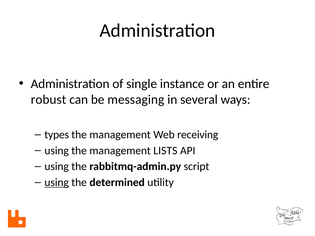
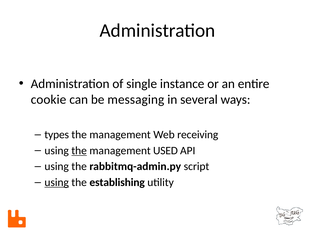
robust: robust -> cookie (49, 100)
the underline: none -> present (79, 151)
LISTS: LISTS -> USED (165, 151)
determined: determined -> establishing (117, 183)
